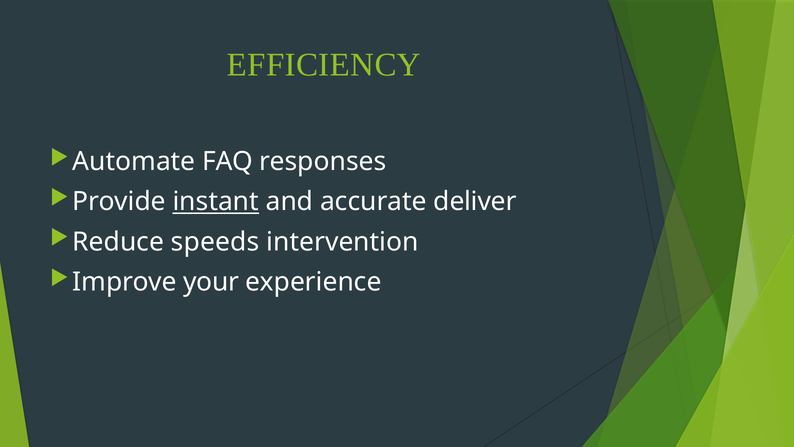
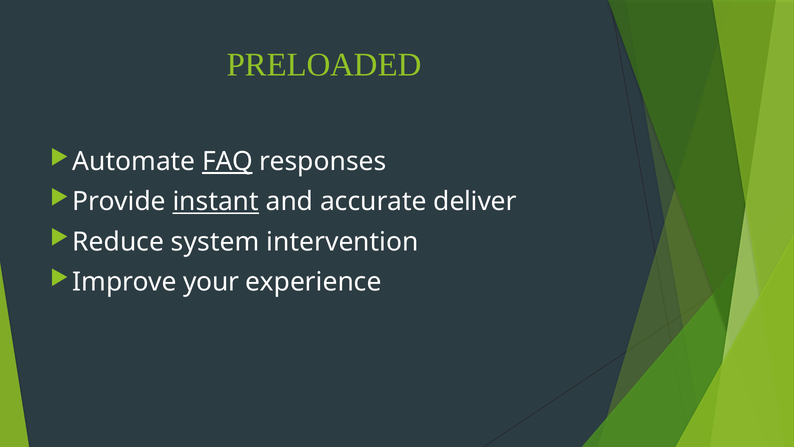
EFFICIENCY: EFFICIENCY -> PRELOADED (324, 65)
FAQ underline: none -> present (227, 161)
speeds: speeds -> system (215, 242)
